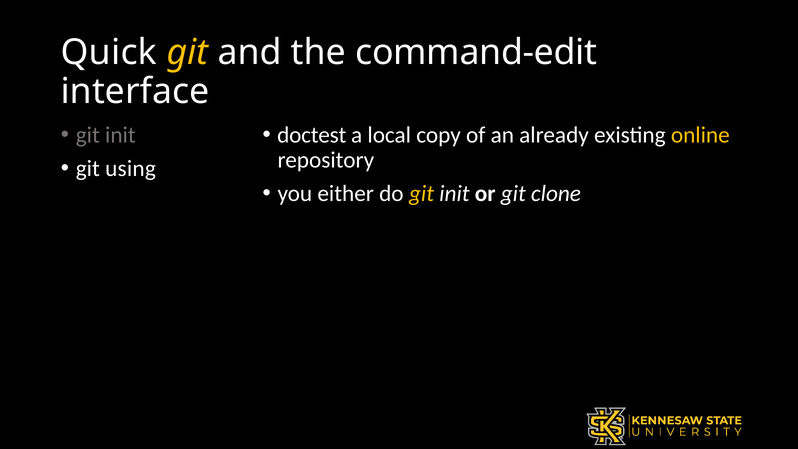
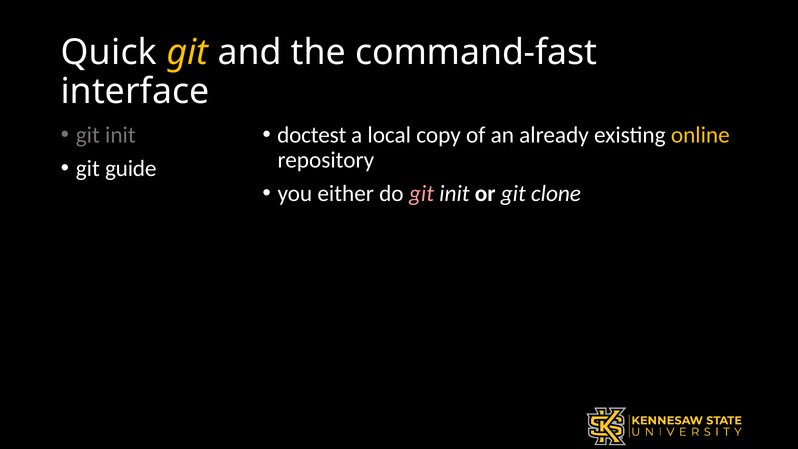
command-edit: command-edit -> command-fast (476, 53)
using: using -> guide (131, 168)
git colour: yellow -> pink (422, 194)
